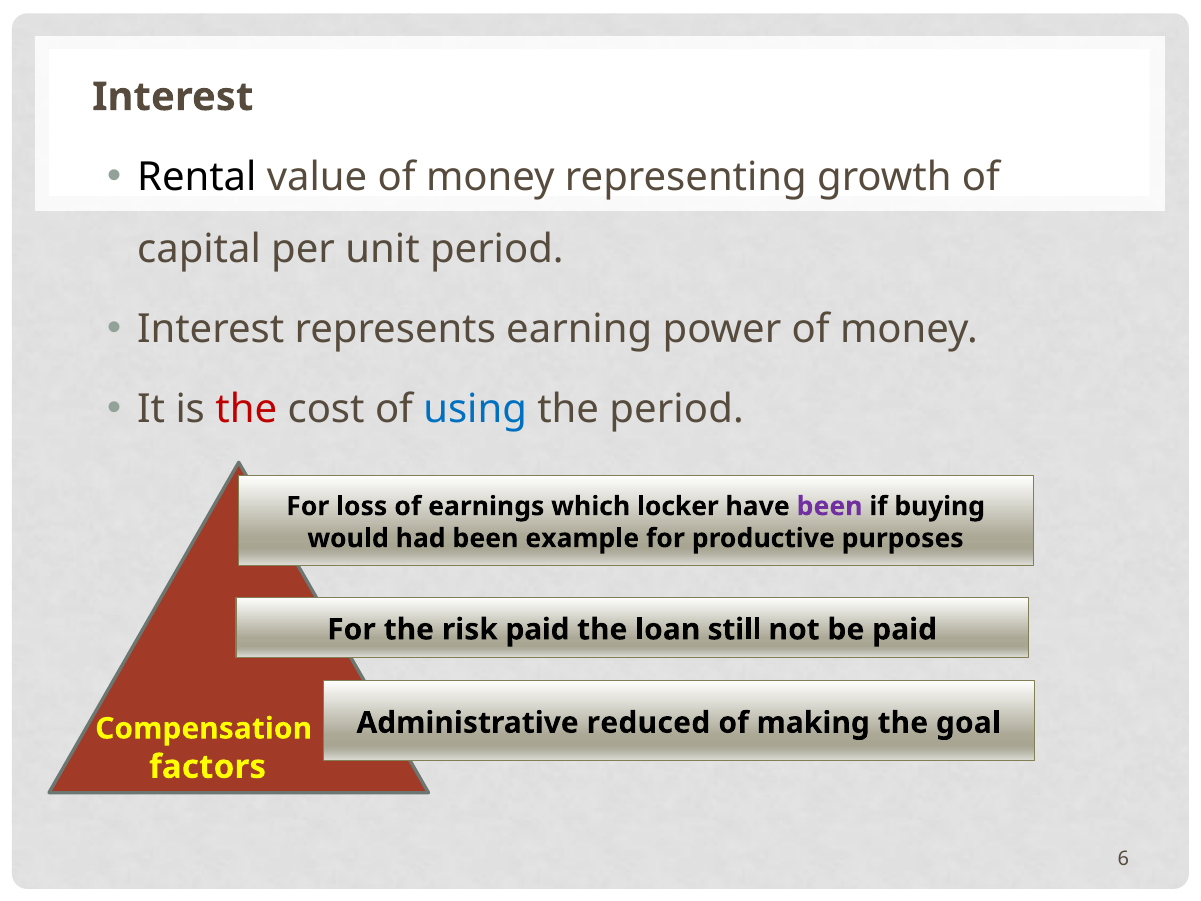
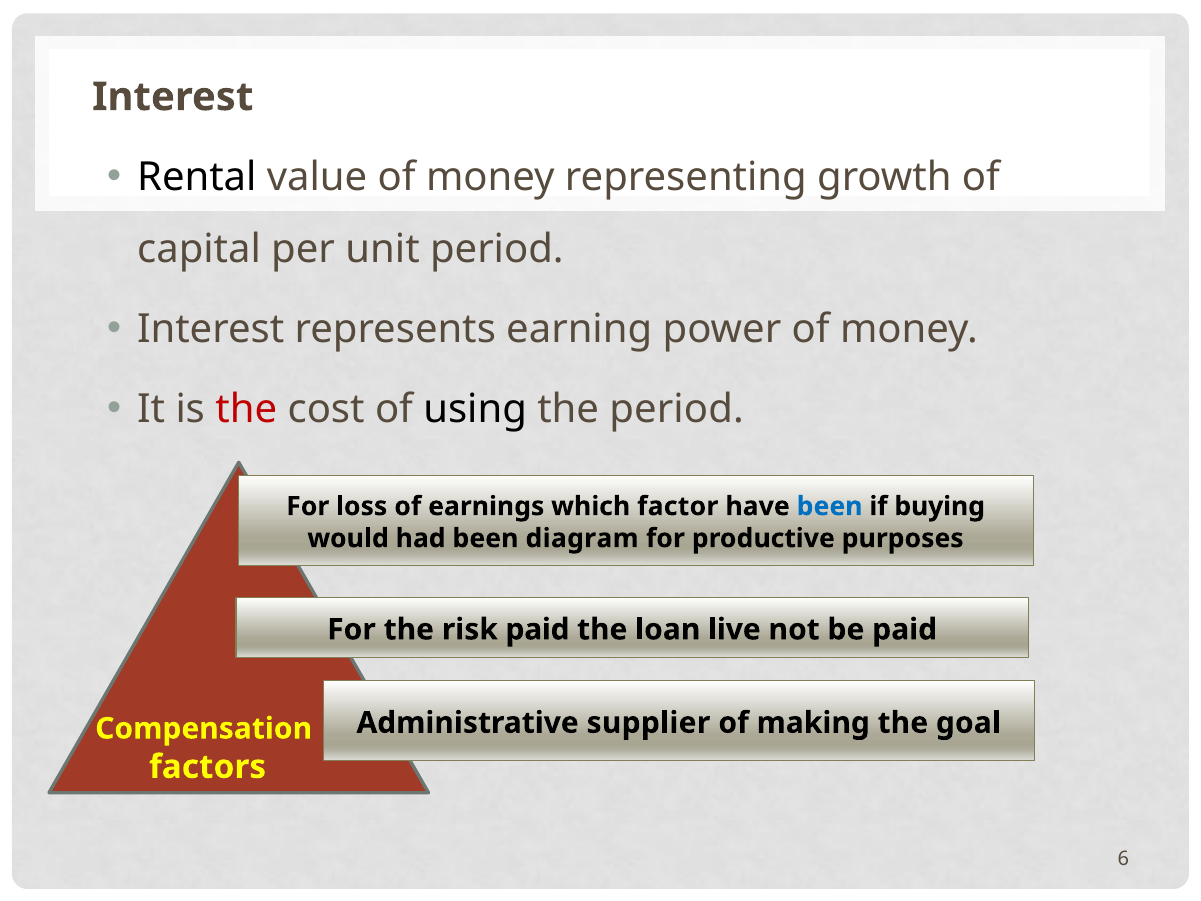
using colour: blue -> black (475, 409)
locker: locker -> factor (678, 506)
been colour: purple -> blue (830, 506)
example: example -> diagram (582, 538)
still: still -> live (734, 629)
reduced: reduced -> supplier (648, 723)
